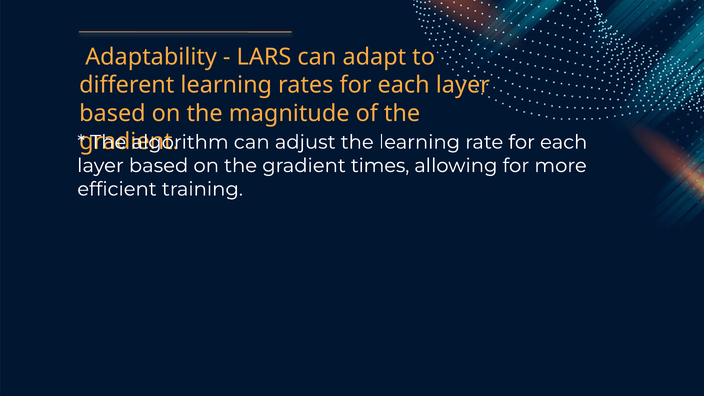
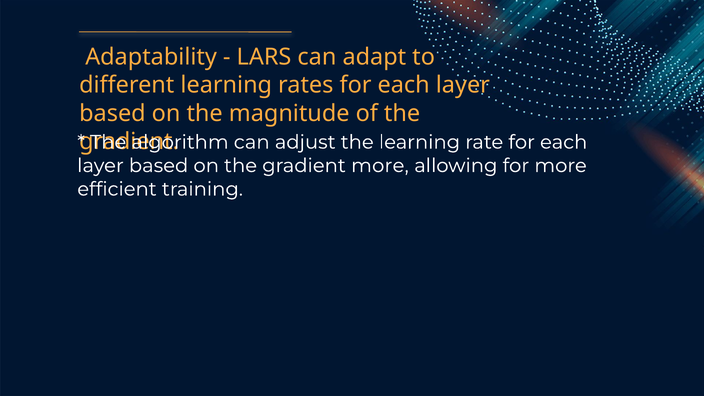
gradient times: times -> more (380, 166)
